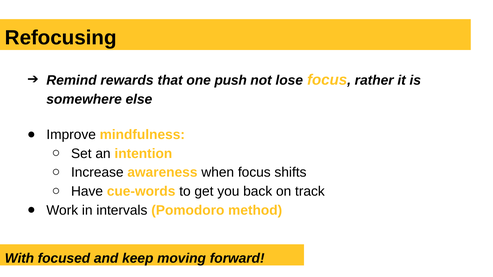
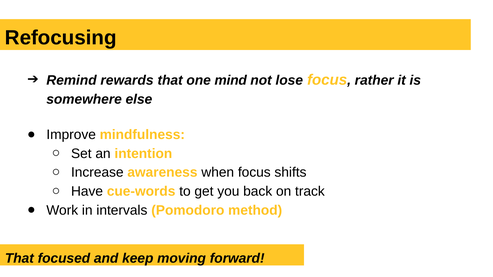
push: push -> mind (231, 80)
With: With -> That (19, 259)
